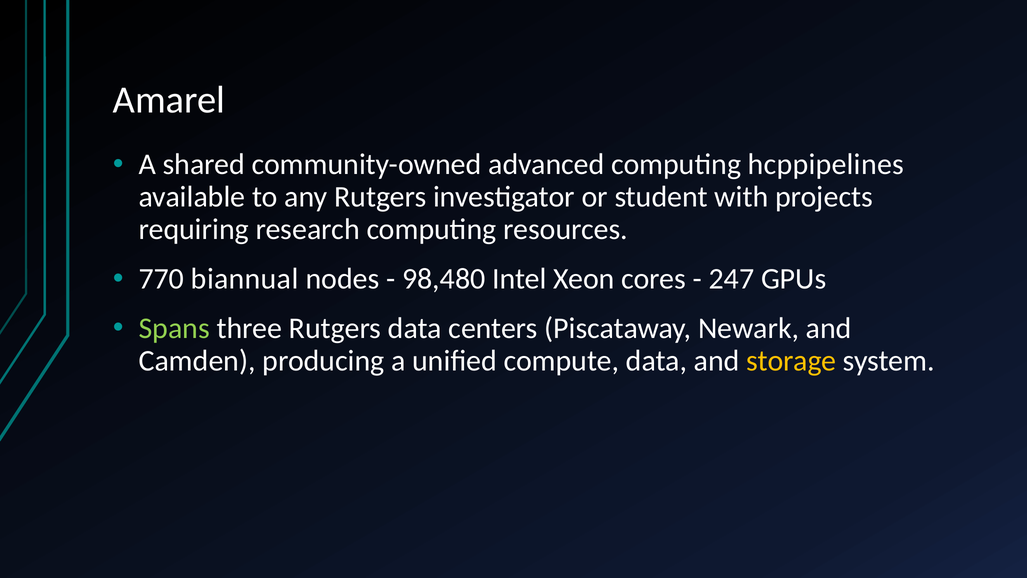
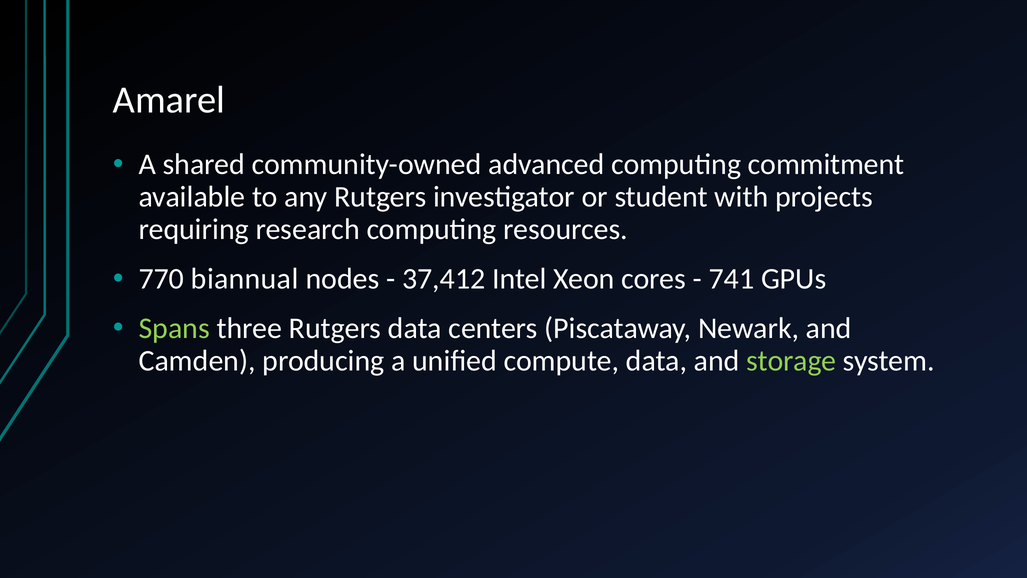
hcppipelines: hcppipelines -> commitment (826, 165)
98,480: 98,480 -> 37,412 (444, 279)
247: 247 -> 741 (732, 279)
storage colour: yellow -> light green (791, 361)
